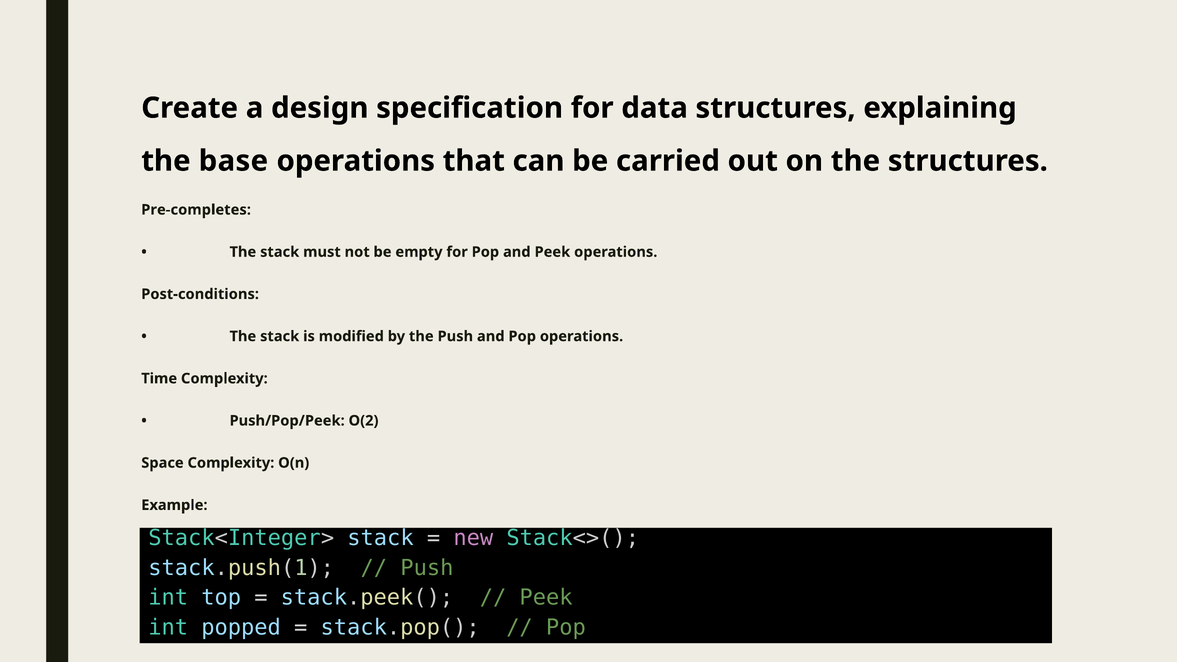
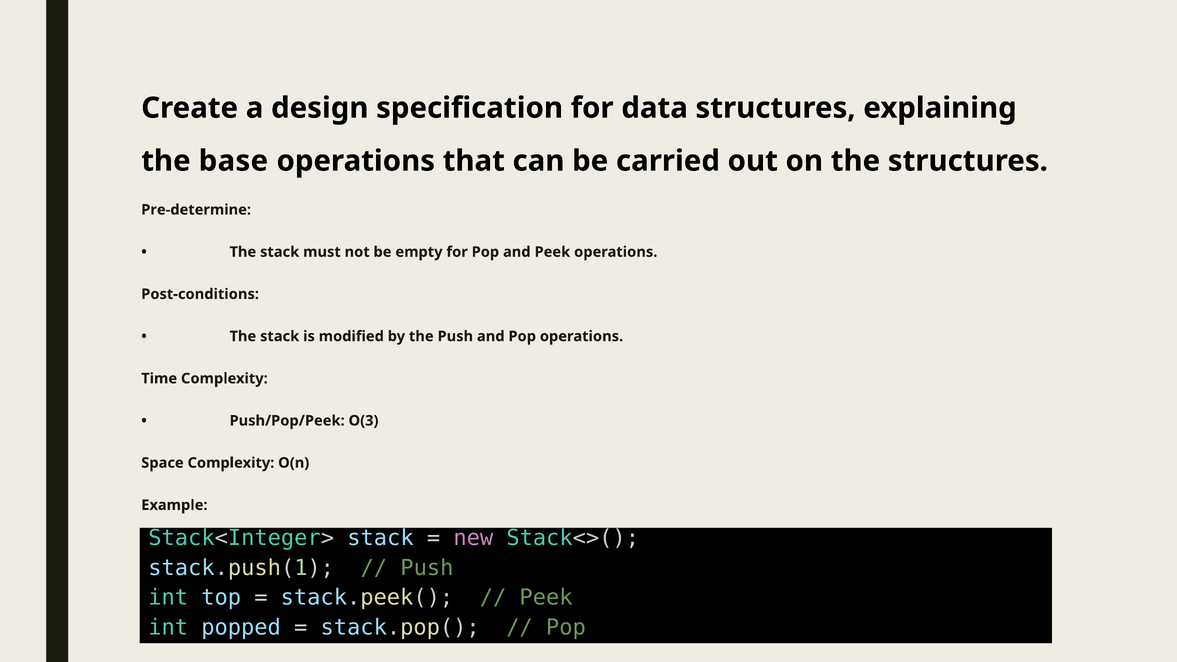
Pre-completes: Pre-completes -> Pre-determine (196, 210)
O(2: O(2 -> O(3 (364, 421)
